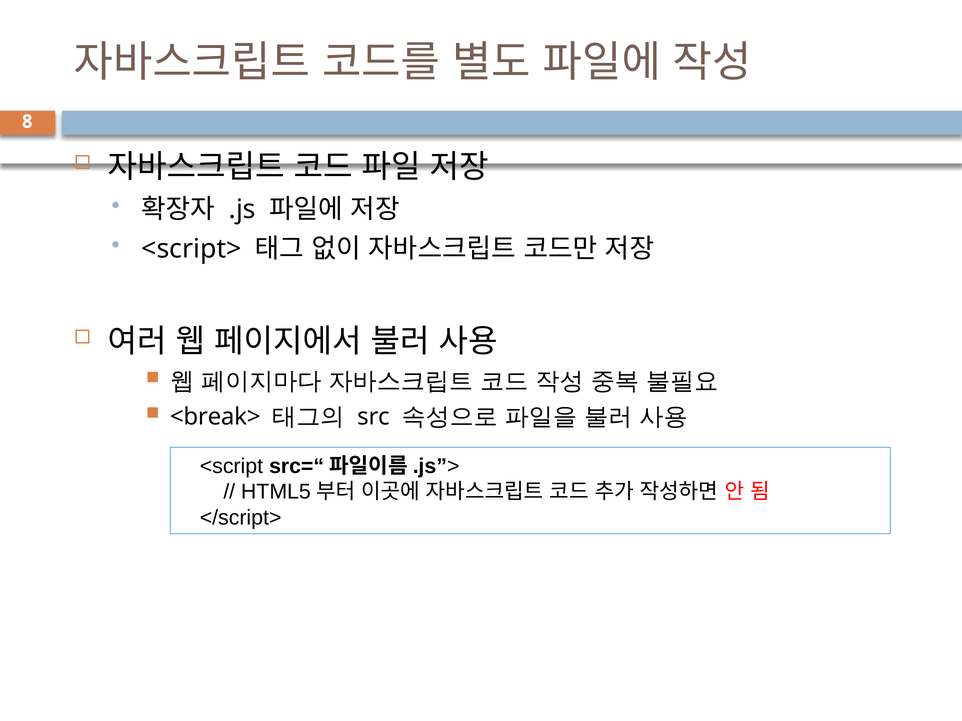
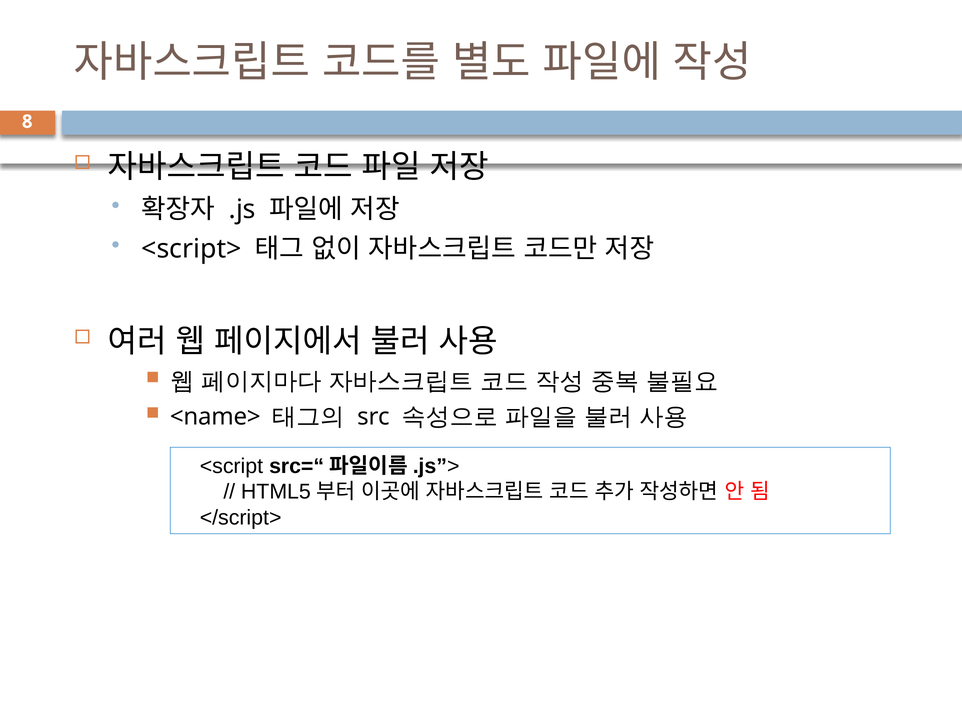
<break>: <break> -> <name> (215, 417)
